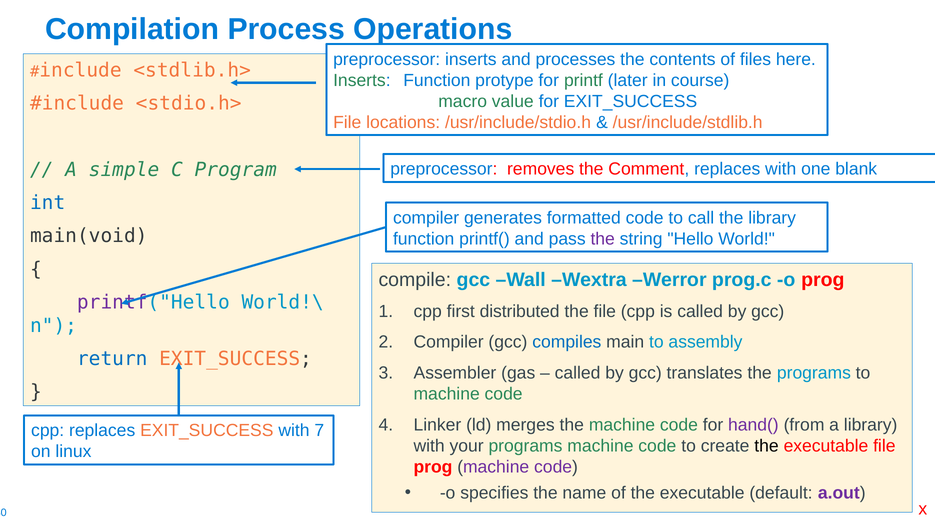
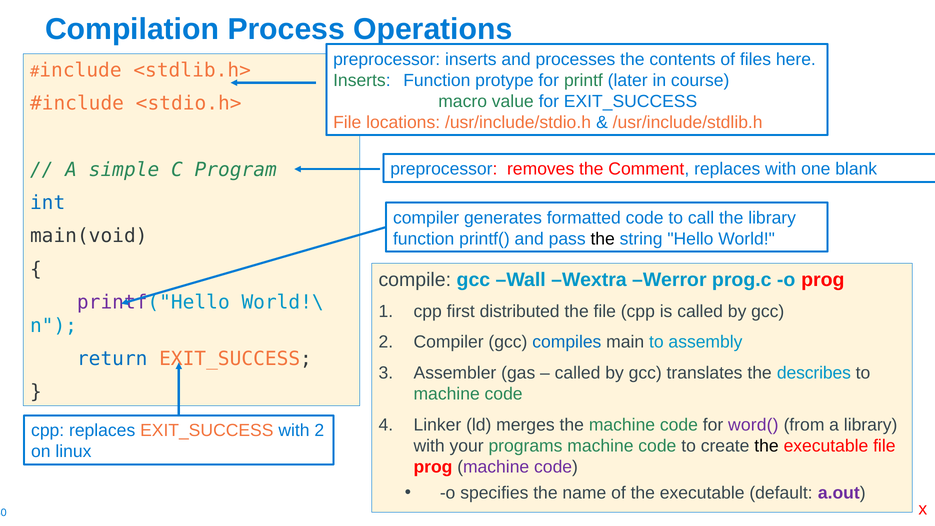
the colour: purple -> black (603, 239)
the programs: programs -> describes (814, 373)
hand(: hand( -> word( (753, 425)
with 7: 7 -> 2 (319, 431)
